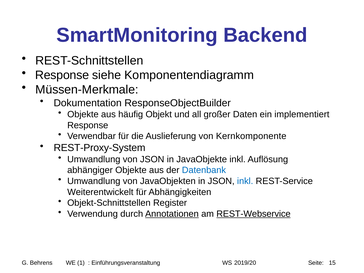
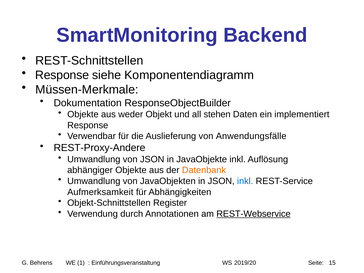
häufig: häufig -> weder (131, 114)
großer: großer -> stehen (217, 114)
Kernkomponente: Kernkomponente -> Anwendungsfälle (251, 136)
REST-Proxy-System: REST-Proxy-System -> REST-Proxy-Andere (99, 148)
Datenbank colour: blue -> orange (204, 170)
Weiterentwickelt: Weiterentwickelt -> Aufmerksamkeit (100, 192)
Annotationen underline: present -> none (172, 214)
